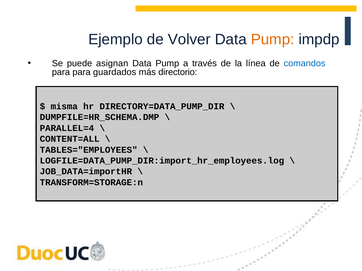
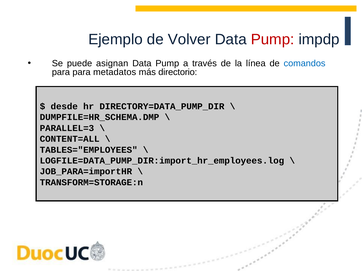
Pump colour: orange -> red (273, 39)
guardados: guardados -> metadatos (115, 72)
misma: misma -> desde (64, 107)
PARALLEL=4: PARALLEL=4 -> PARALLEL=3 (67, 128)
JOB_DATA=importHR: JOB_DATA=importHR -> JOB_PARA=importHR (86, 172)
